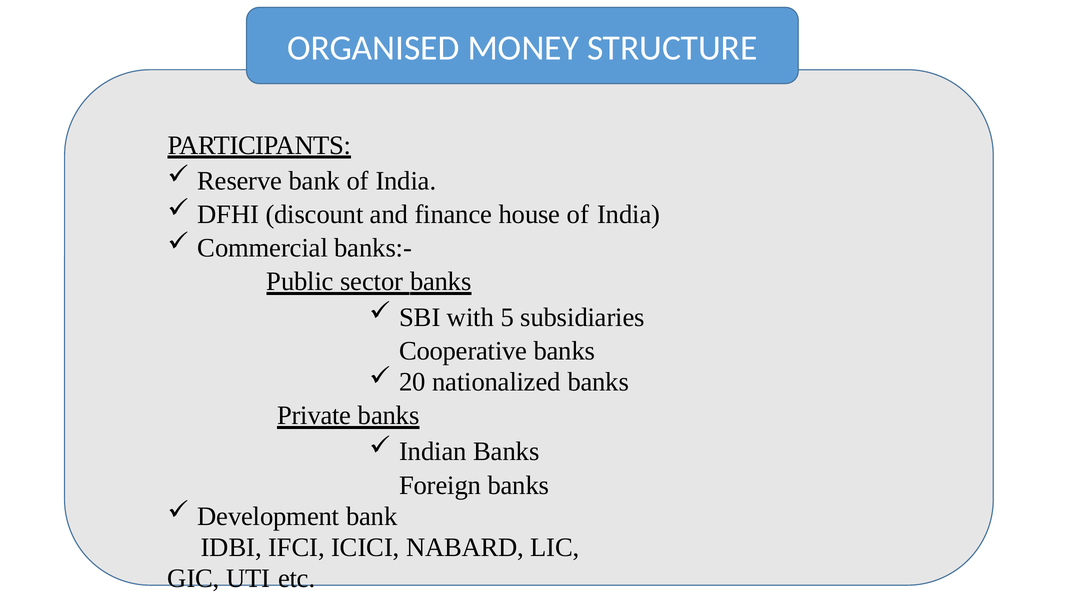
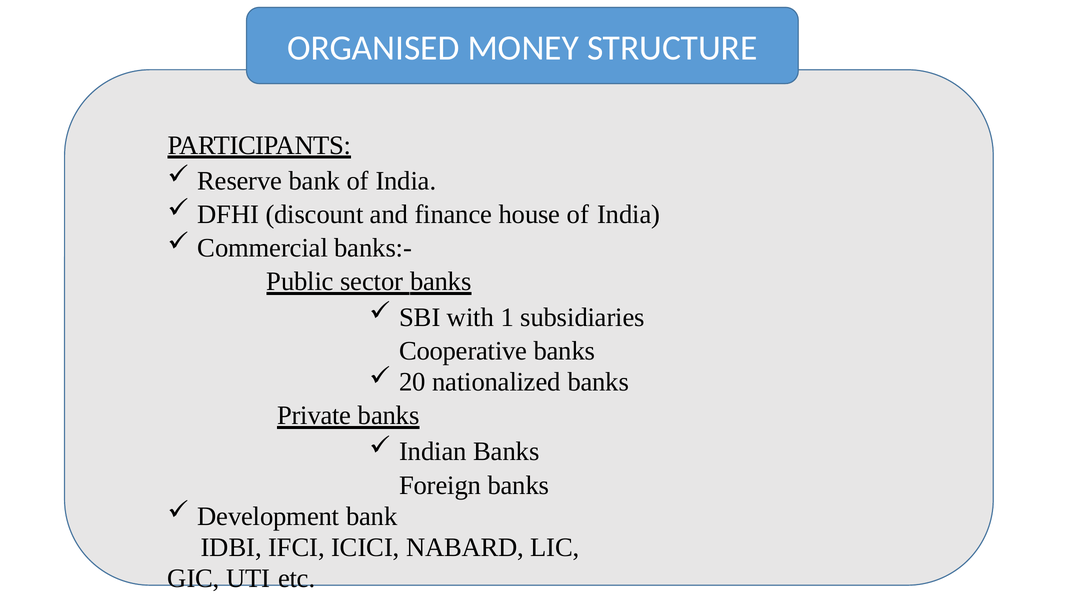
5: 5 -> 1 (507, 317)
